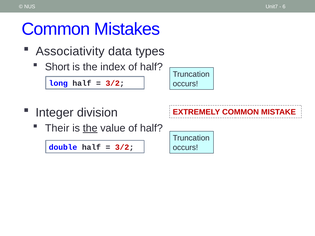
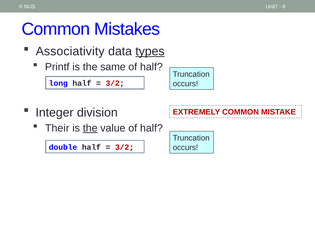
types underline: none -> present (150, 51)
Short: Short -> Printf (57, 67)
index: index -> same (113, 67)
